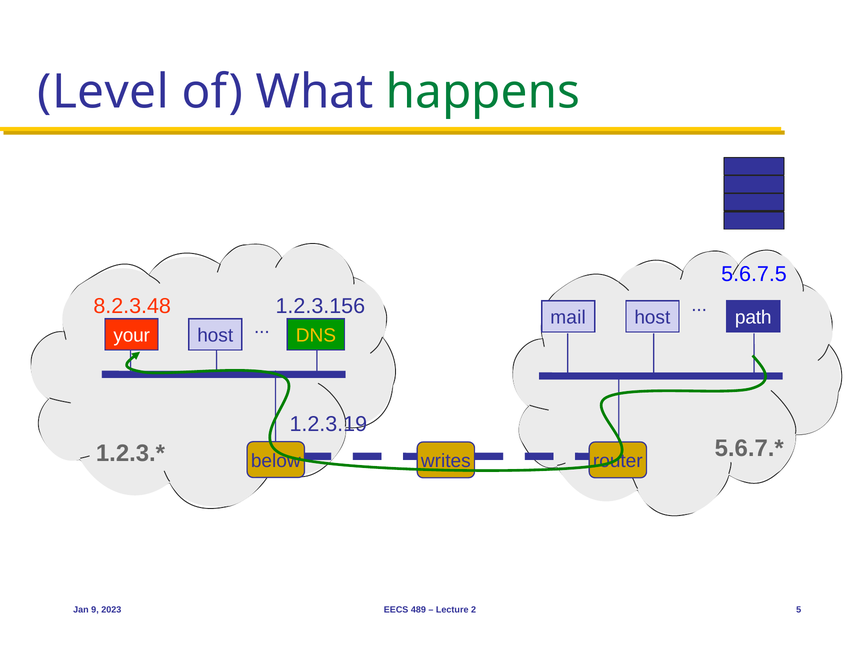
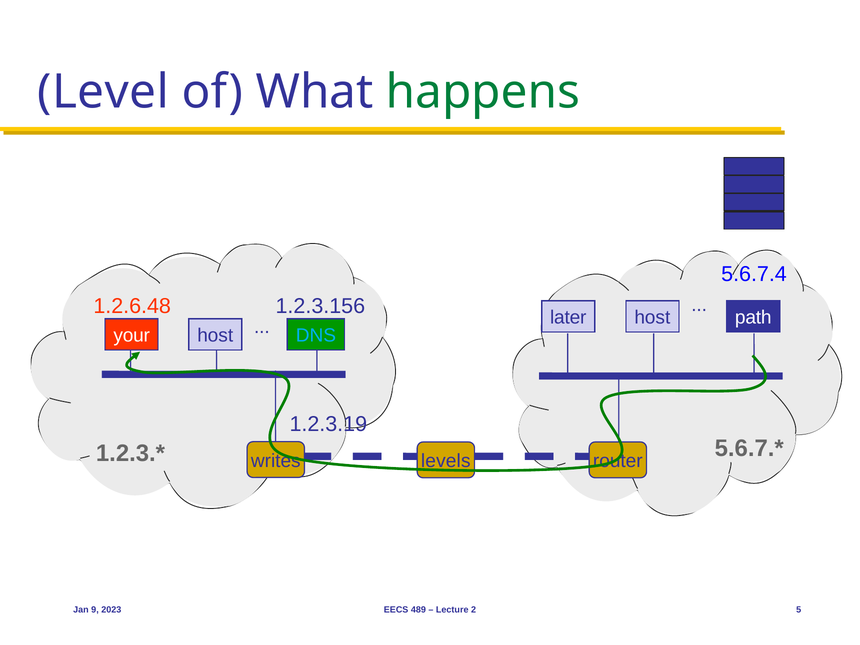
5.6.7.5: 5.6.7.5 -> 5.6.7.4 (754, 274)
8.2.3.48: 8.2.3.48 -> 1.2.6.48 (132, 306)
mail: mail -> later (568, 318)
DNS colour: yellow -> light blue (316, 336)
below: below -> writes (276, 461)
writes: writes -> levels (446, 461)
